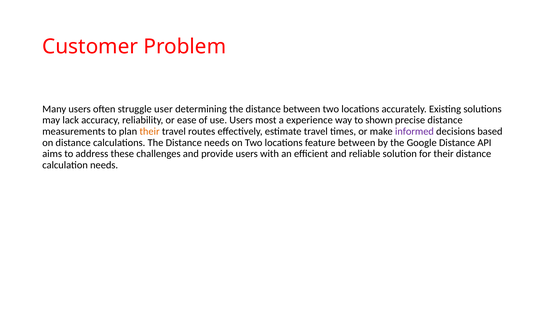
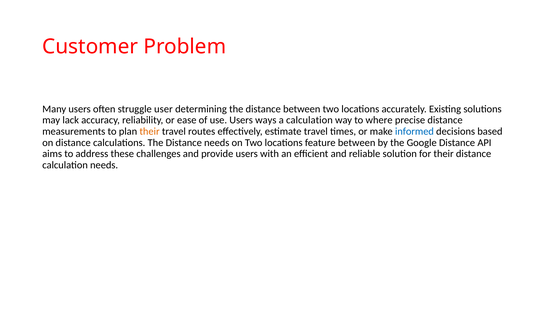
most: most -> ways (266, 120)
a experience: experience -> calculation (309, 120)
shown: shown -> where (379, 120)
informed colour: purple -> blue (414, 132)
